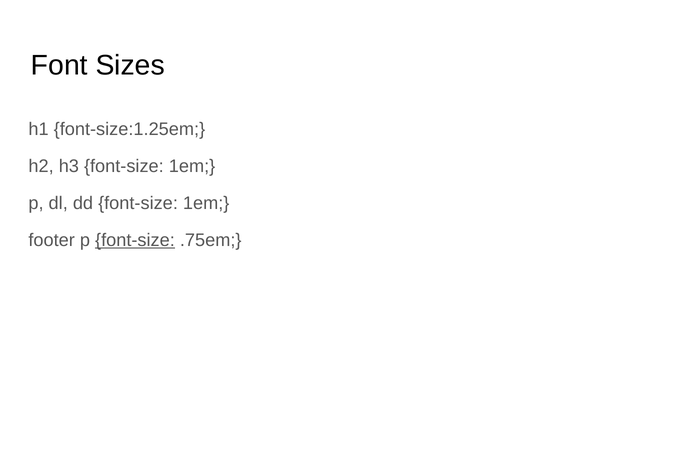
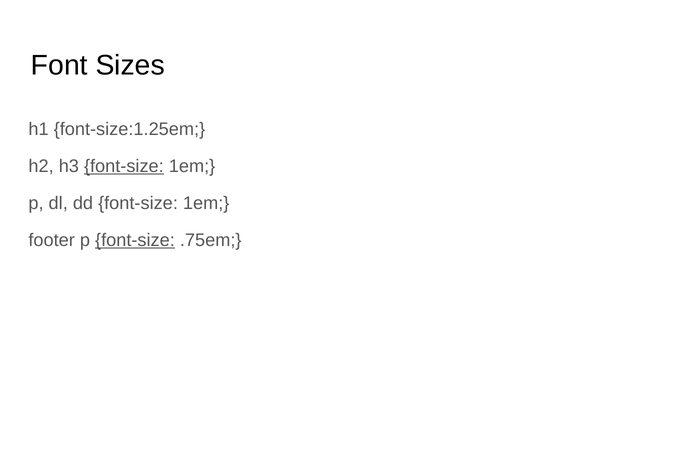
font-size underline: none -> present (124, 166)
